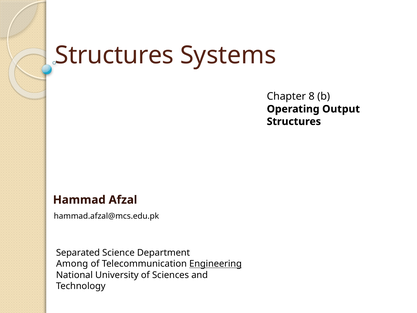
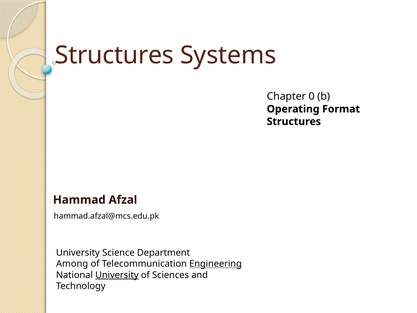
8: 8 -> 0 (312, 96)
Output: Output -> Format (341, 109)
Separated: Separated -> University (78, 253)
University underline: none -> present (117, 275)
